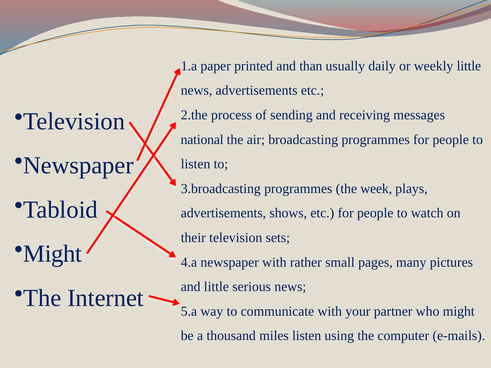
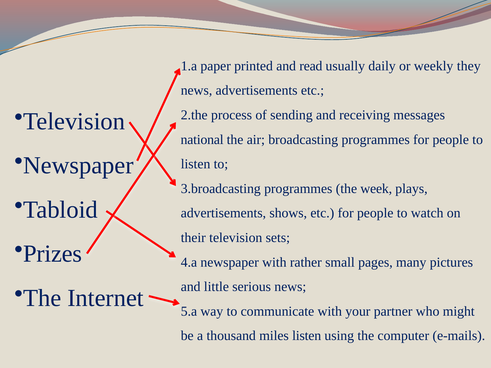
than: than -> read (311, 66)
weekly little: little -> they (469, 66)
Might: Might -> Prizes (53, 254)
